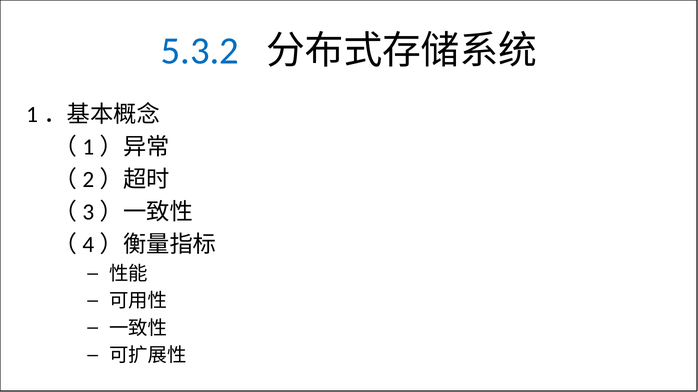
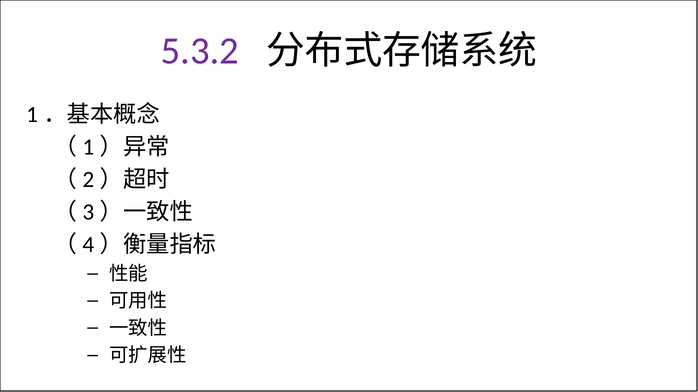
5.3.2 colour: blue -> purple (200, 51)
